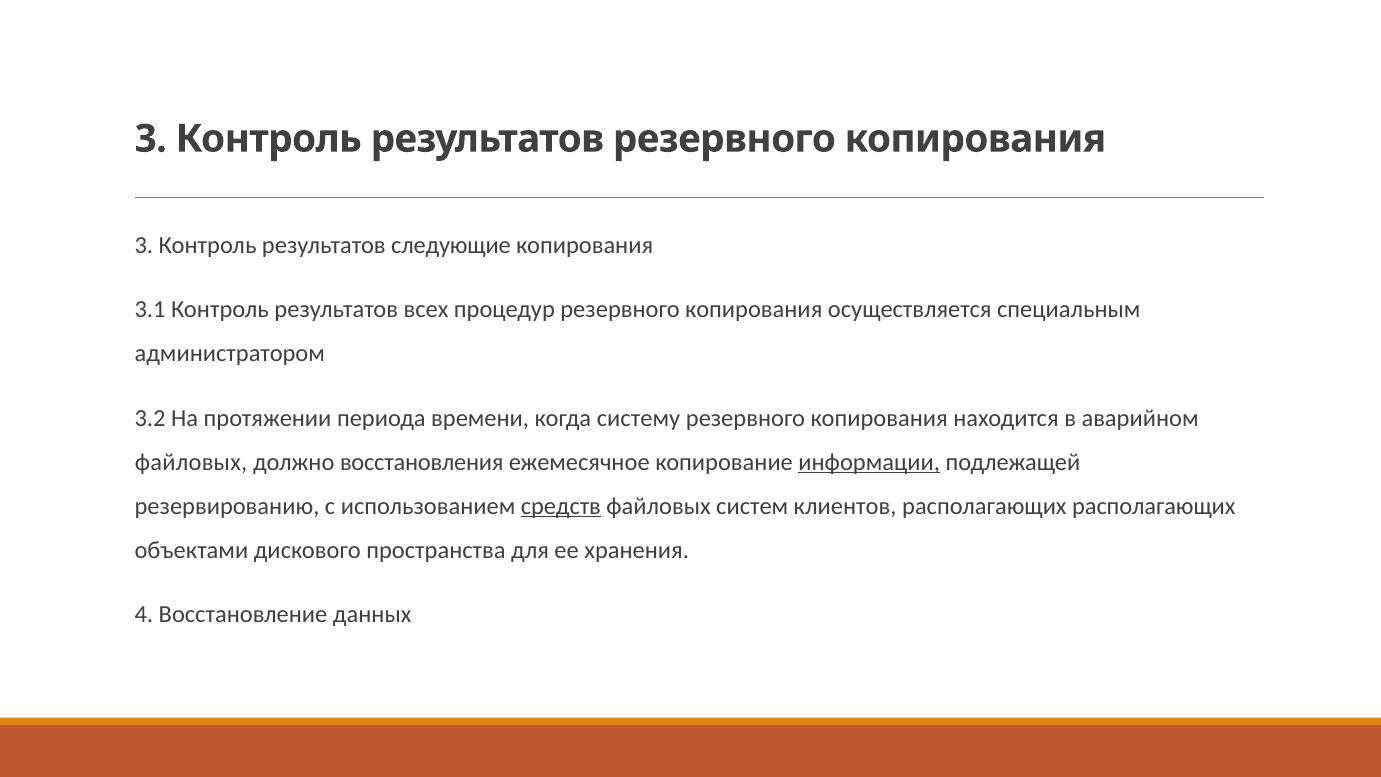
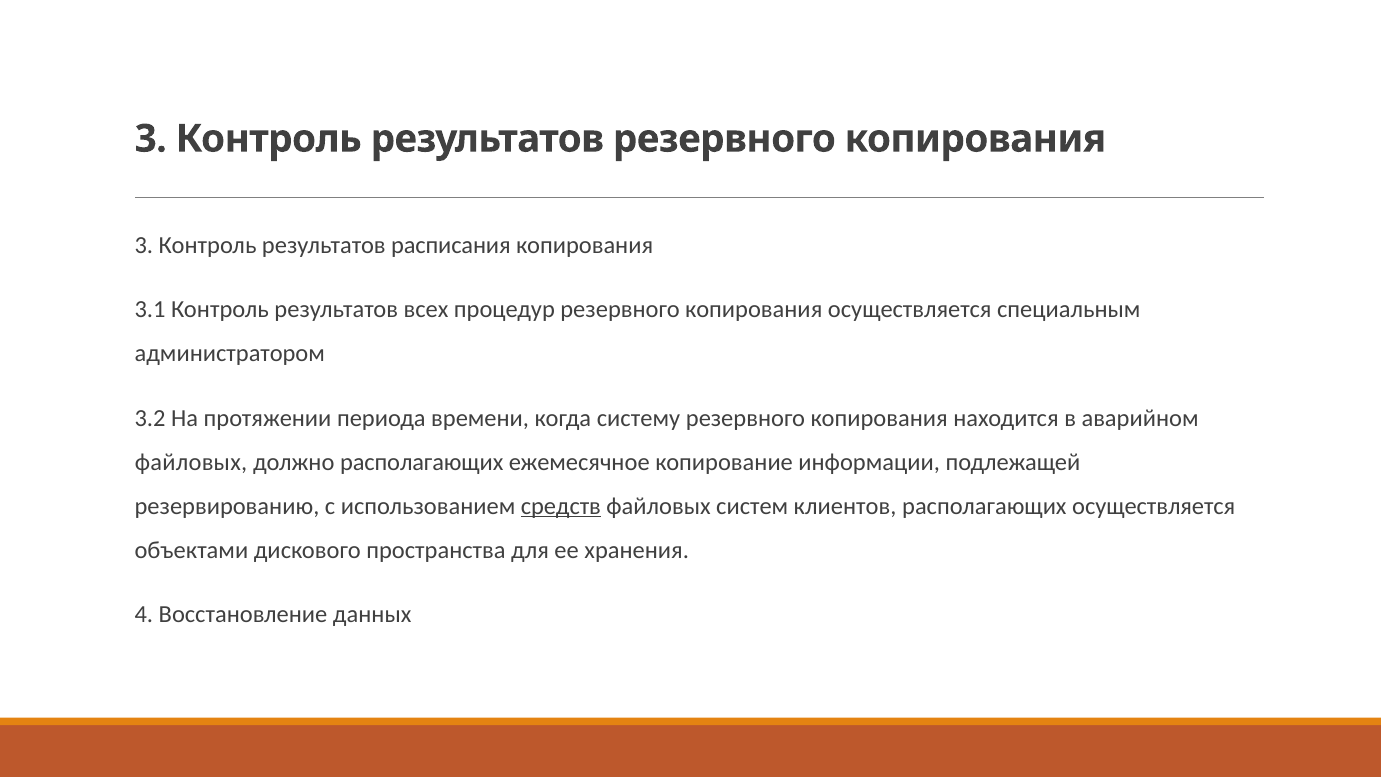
следующие: следующие -> расписания (451, 245)
должно восстановления: восстановления -> располагающих (422, 462)
информации underline: present -> none (869, 462)
располагающих располагающих: располагающих -> осуществляется (1154, 506)
